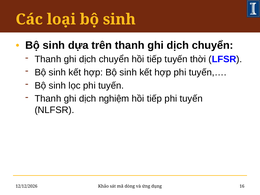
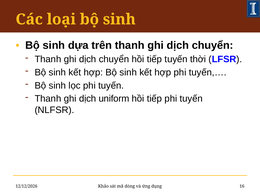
nghiệm: nghiệm -> uniform (114, 99)
